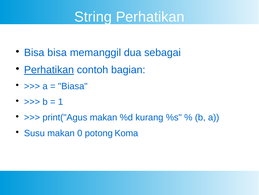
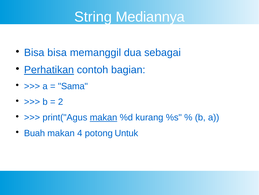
String Perhatikan: Perhatikan -> Mediannya (150, 17)
Biasa: Biasa -> Sama (73, 86)
1: 1 -> 2 (61, 101)
makan underline: none -> present (104, 117)
Susu: Susu -> Buah (34, 133)
0: 0 -> 4 (80, 133)
Koma: Koma -> Untuk (126, 133)
